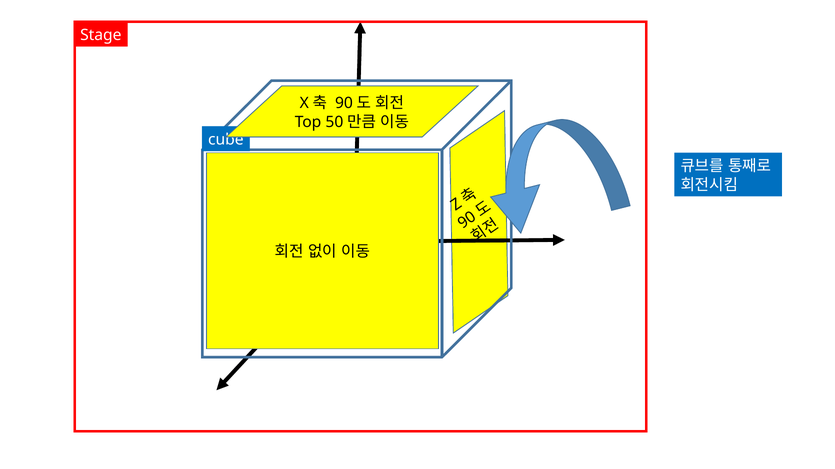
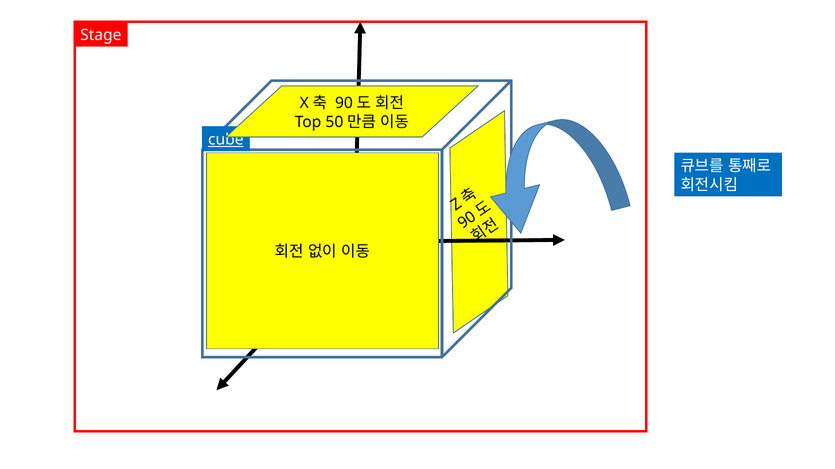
cube underline: none -> present (226, 140)
